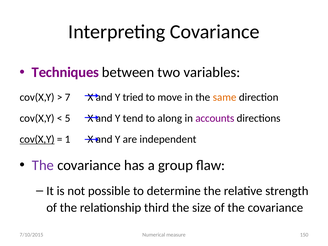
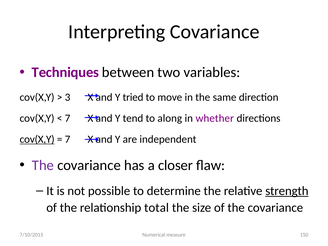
7: 7 -> 3 (68, 97)
same colour: orange -> black (225, 97)
5: 5 -> 7 (68, 118)
accounts: accounts -> whether (215, 118)
1: 1 -> 7 (68, 139)
group: group -> closer (175, 165)
strength underline: none -> present (287, 191)
third: third -> total (157, 208)
